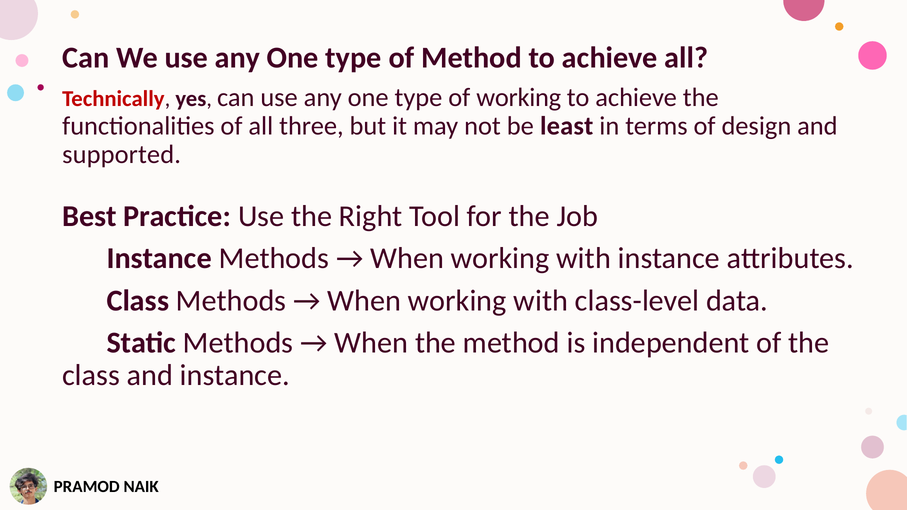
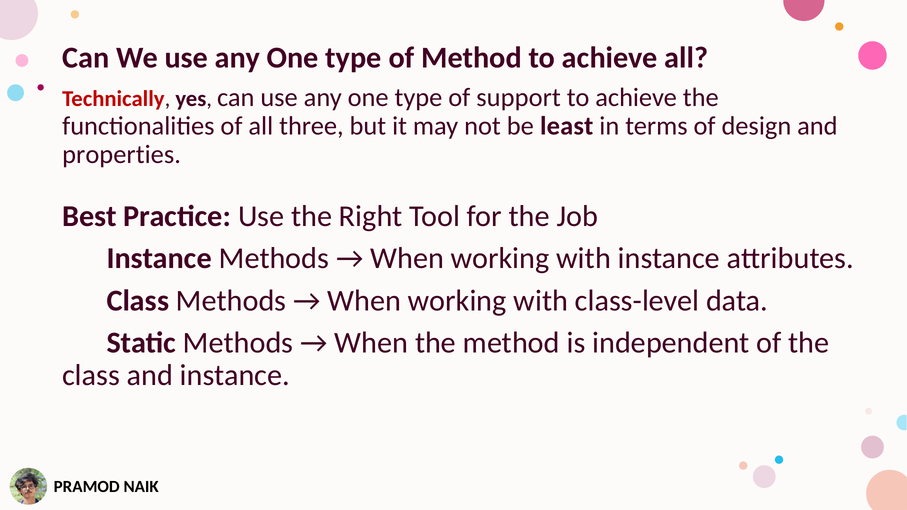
of working: working -> support (519, 98)
supported: supported -> properties (122, 155)
